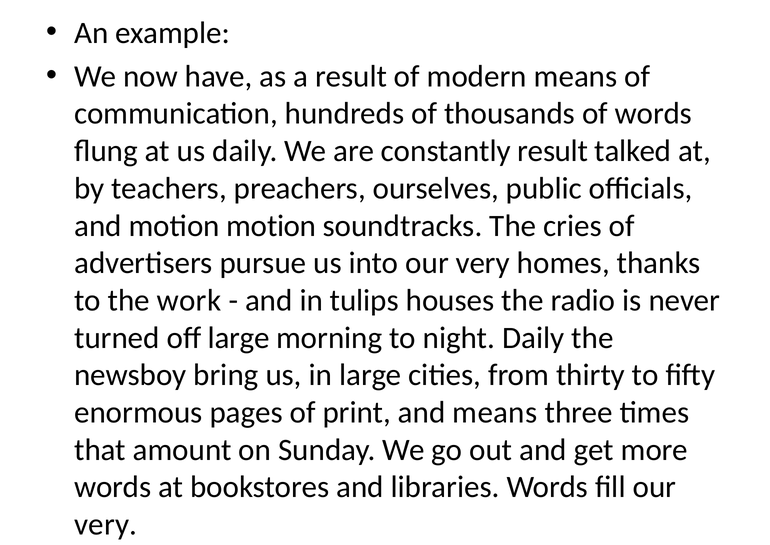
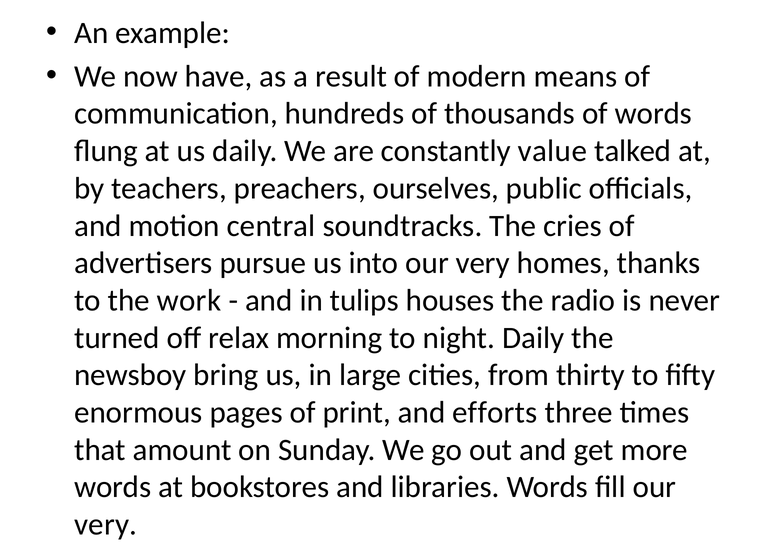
constantly result: result -> value (552, 151)
motion motion: motion -> central (271, 226)
off large: large -> relax (239, 337)
and means: means -> efforts (495, 412)
